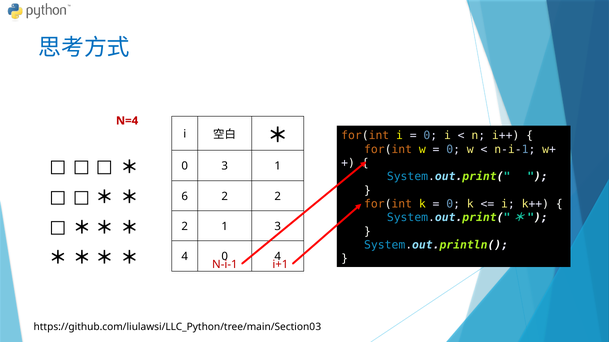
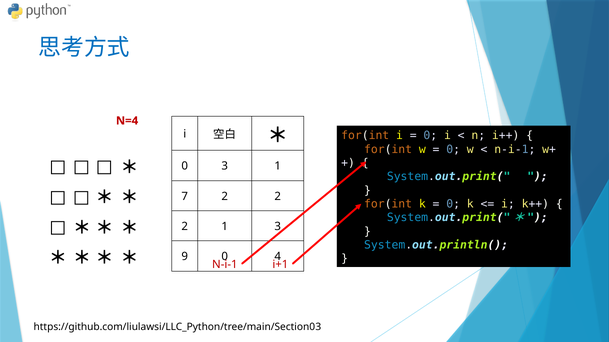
6: 6 -> 7 (185, 197)
4: 4 -> 9 (185, 257)
